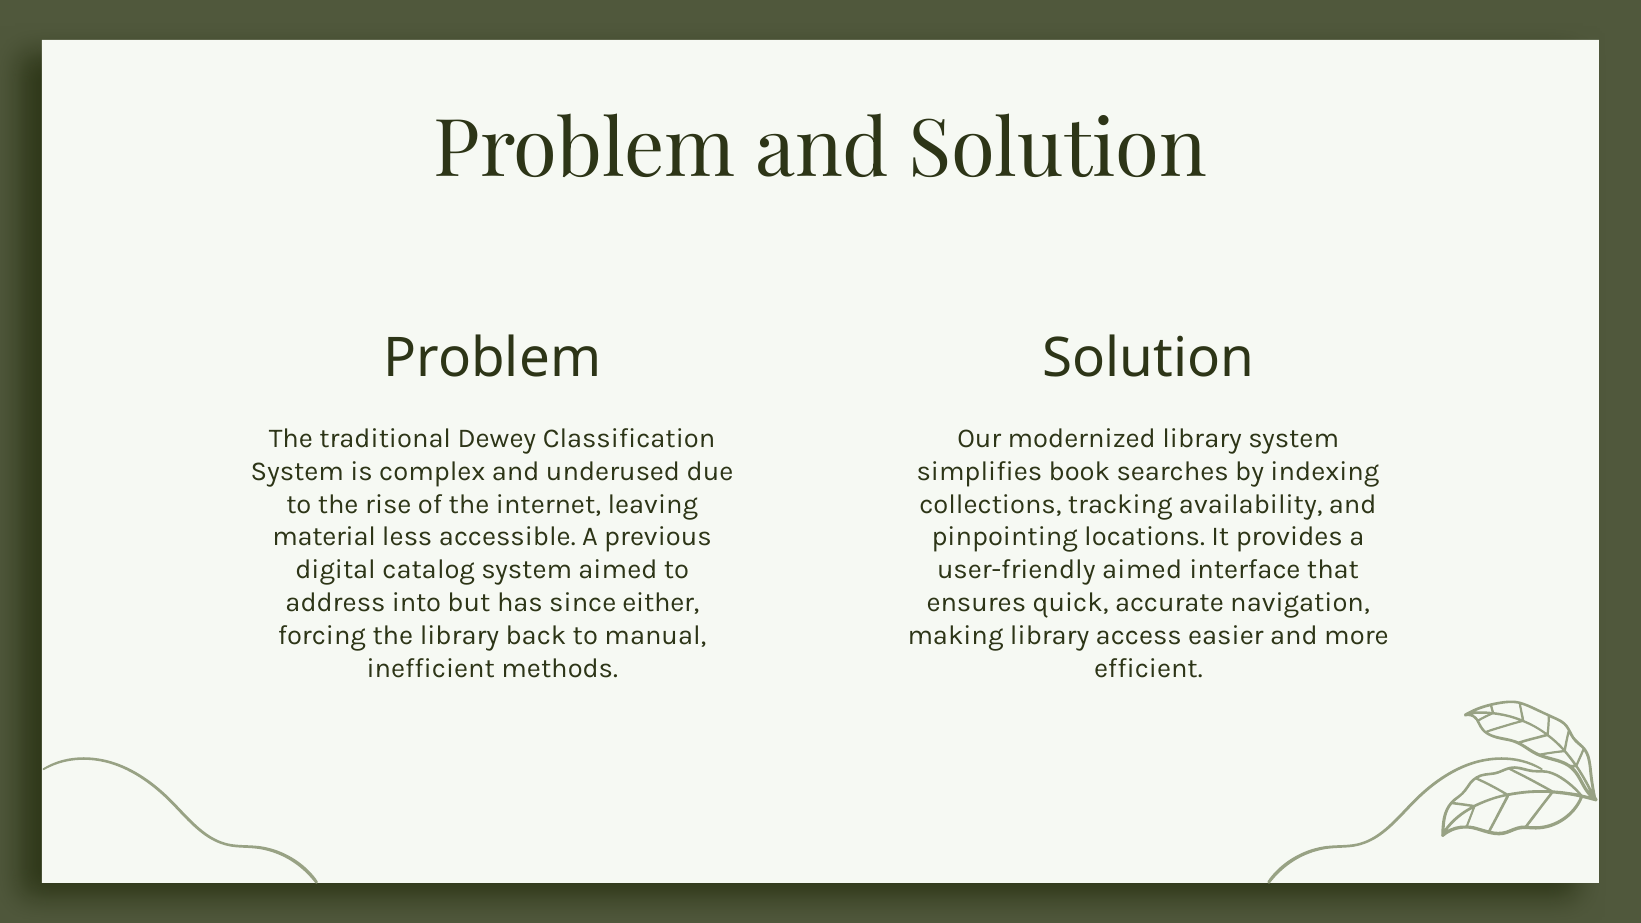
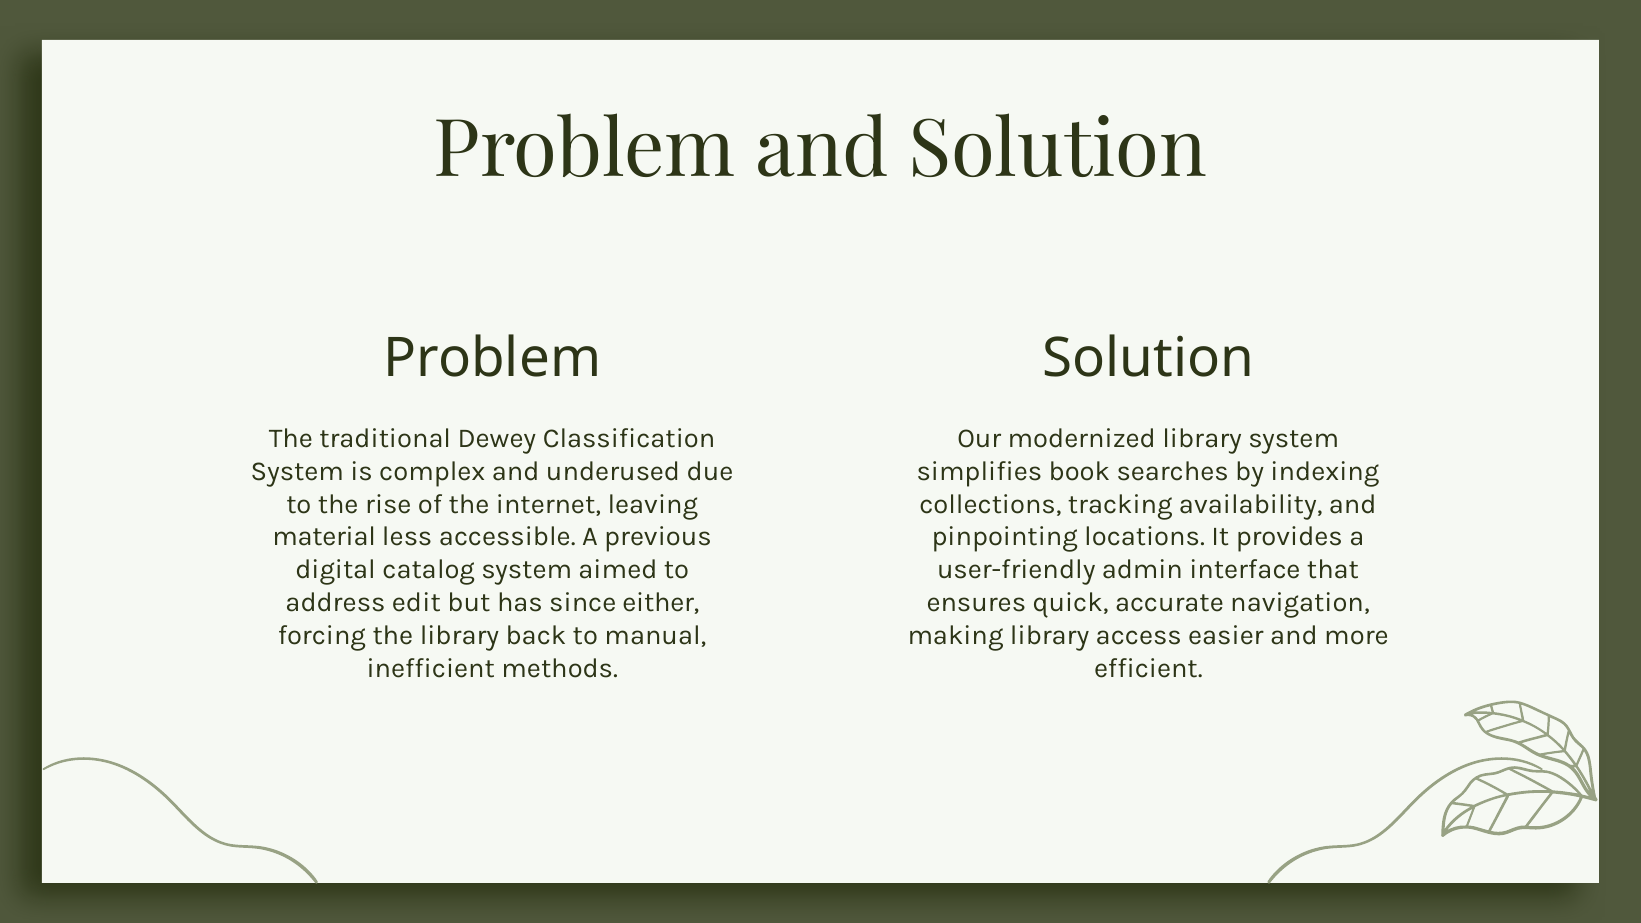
user-friendly aimed: aimed -> admin (1142, 570)
into: into -> edit (416, 603)
